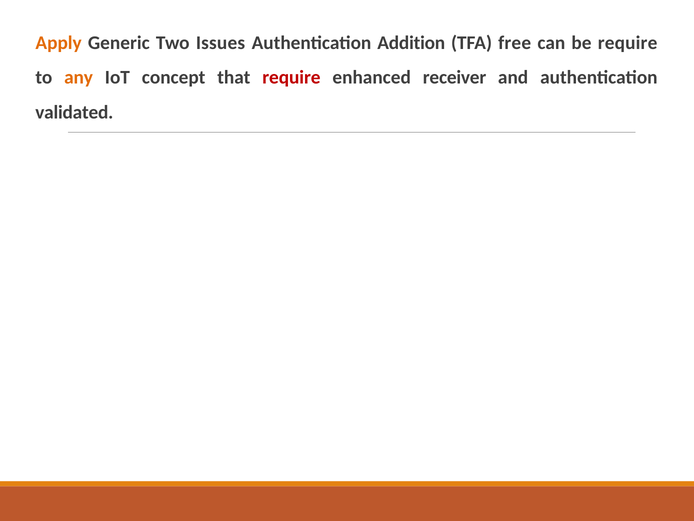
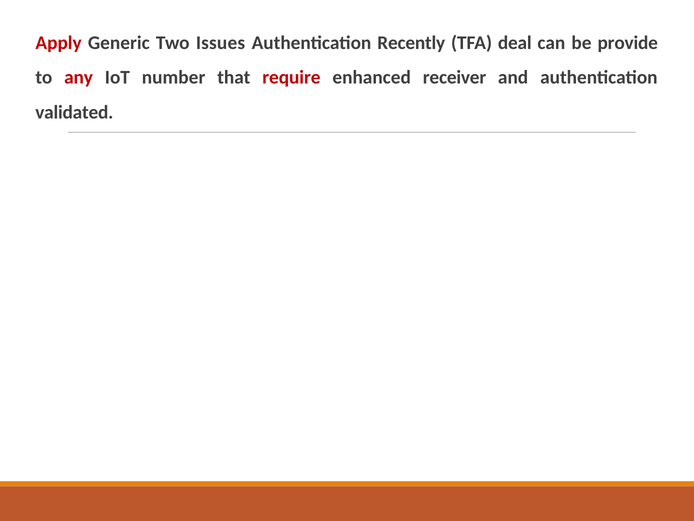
Apply colour: orange -> red (59, 43)
Addition: Addition -> Recently (411, 43)
free: free -> deal (515, 43)
be require: require -> provide (628, 43)
any colour: orange -> red (79, 77)
concept: concept -> number (174, 77)
